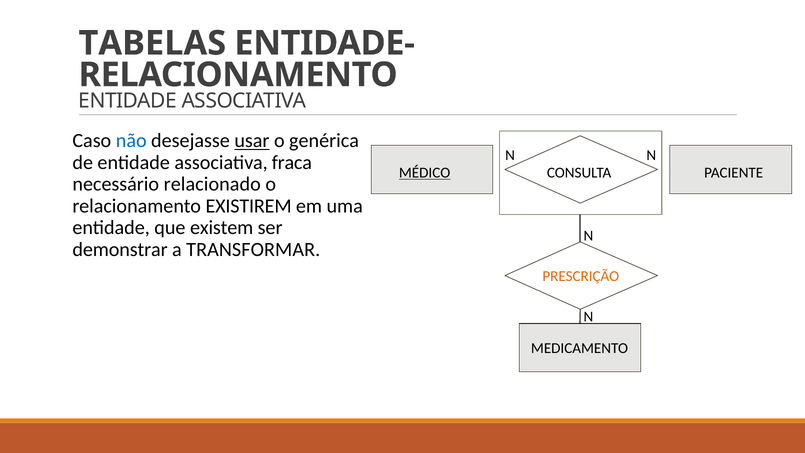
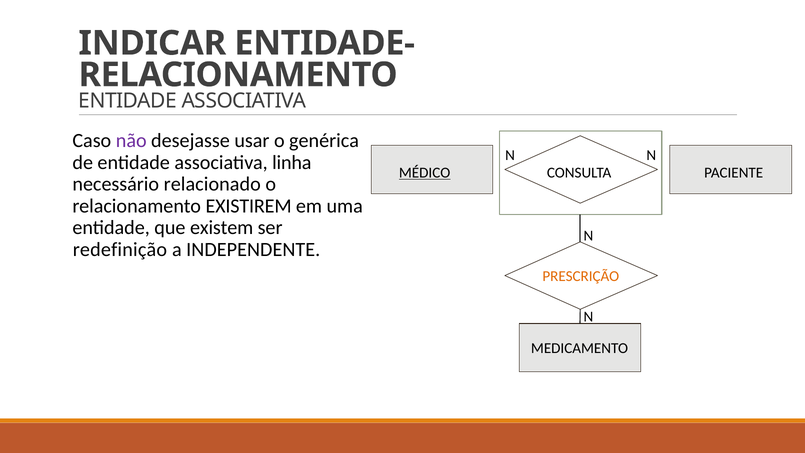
TABELAS: TABELAS -> INDICAR (152, 43)
não colour: blue -> purple (131, 141)
usar underline: present -> none (252, 141)
fraca: fraca -> linha (292, 162)
demonstrar: demonstrar -> redefinição (120, 249)
TRANSFORMAR: TRANSFORMAR -> INDEPENDENTE (253, 249)
